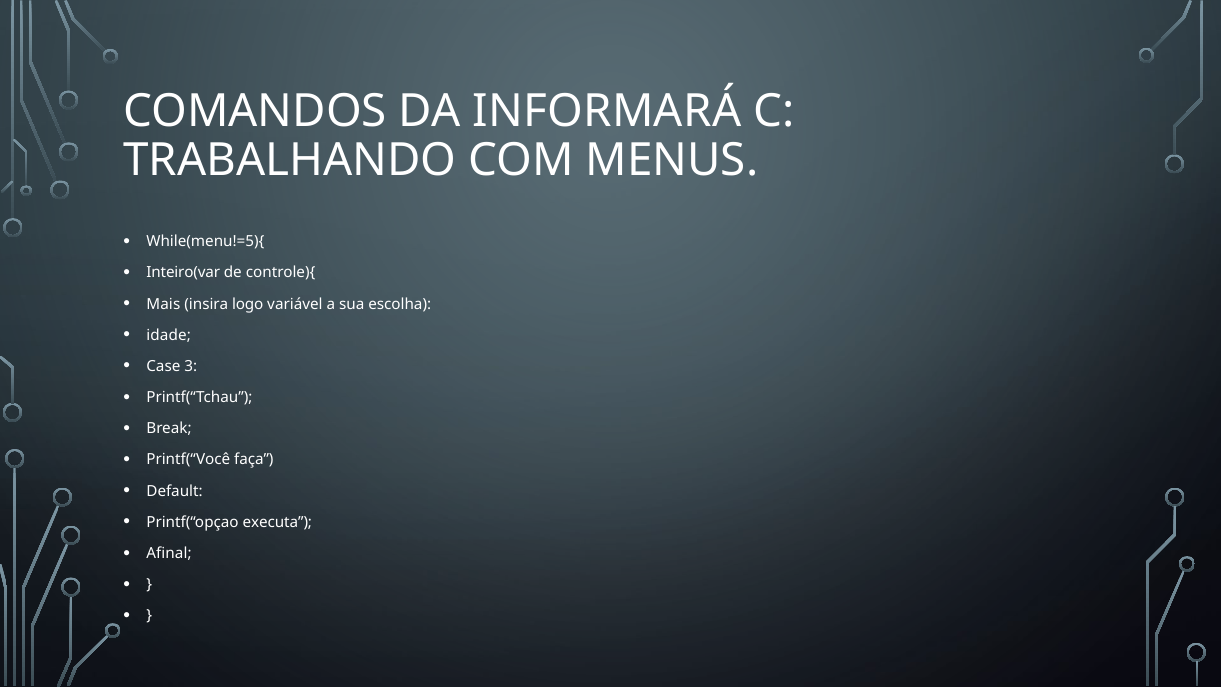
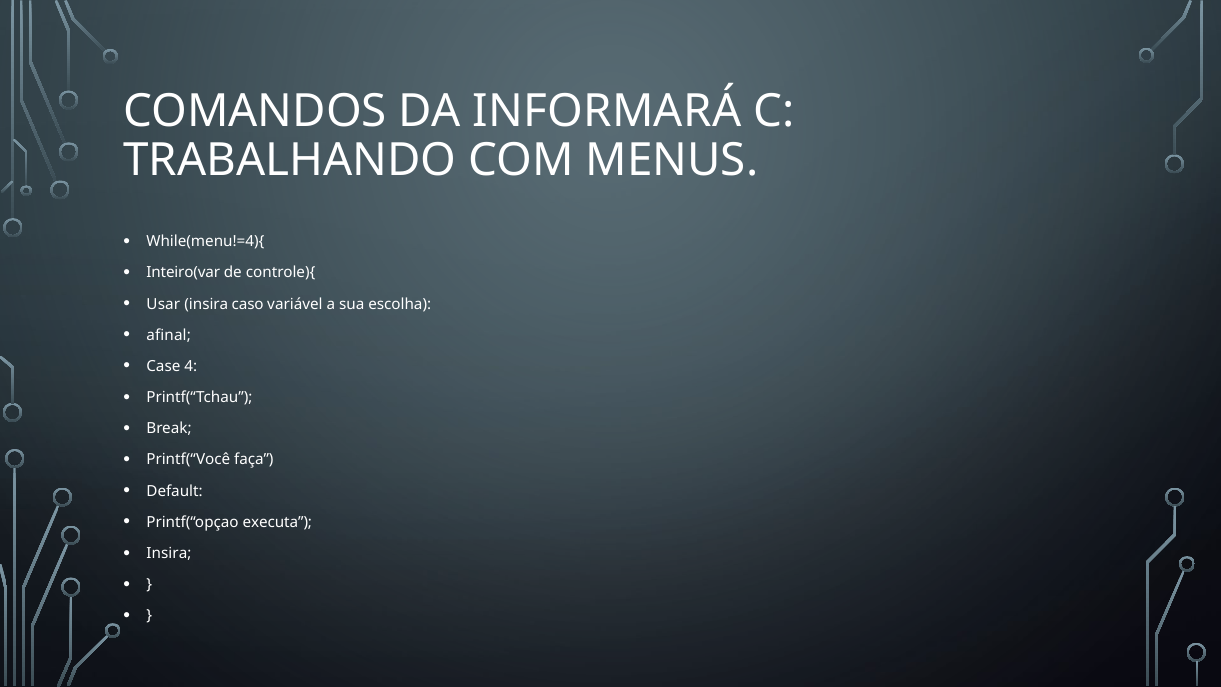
While(menu!=5){: While(menu!=5){ -> While(menu!=4){ (205, 242)
Mais: Mais -> Usar (163, 304)
logo: logo -> caso (248, 304)
idade: idade -> afinal (169, 335)
3: 3 -> 4 (191, 366)
Afinal: Afinal -> Insira (169, 553)
